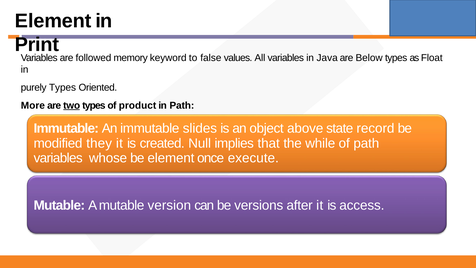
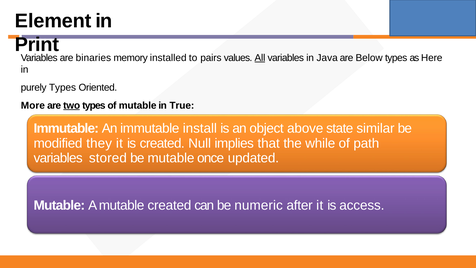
followed: followed -> binaries (93, 58)
keyword: keyword -> installed (168, 58)
false: false -> pairs (211, 58)
All underline: none -> present (260, 58)
Float: Float -> Here (432, 58)
of product: product -> mutable (138, 105)
in Path: Path -> True (182, 105)
slides: slides -> install (200, 128)
record: record -> similar (376, 128)
whose: whose -> stored (108, 158)
be element: element -> mutable (171, 158)
execute: execute -> updated (253, 158)
mutable version: version -> created (169, 205)
versions: versions -> numeric (259, 205)
